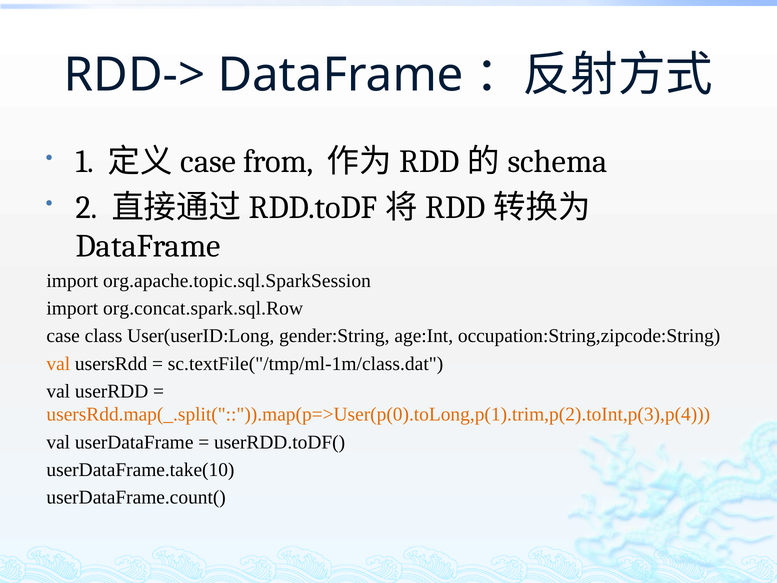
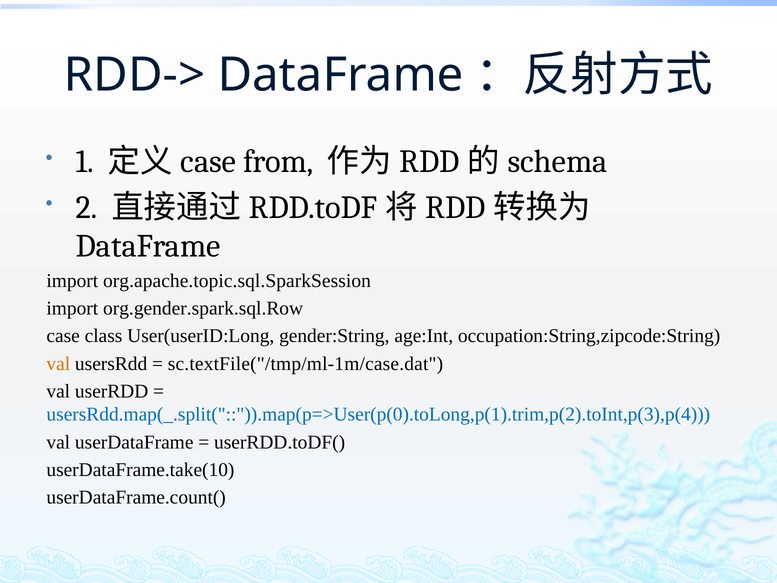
org.concat.spark.sql.Row: org.concat.spark.sql.Row -> org.gender.spark.sql.Row (203, 308)
sc.textFile("/tmp/ml-1m/class.dat: sc.textFile("/tmp/ml-1m/class.dat -> sc.textFile("/tmp/ml-1m/case.dat (305, 363)
usersRdd.map(_.split("::")).map(p=>User(p(0).toLong,p(1).trim,p(2).toInt,p(3),p(4 colour: orange -> blue (378, 414)
